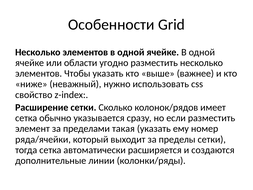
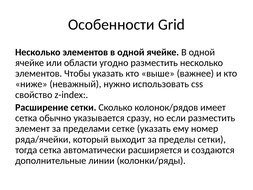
такая: такая -> сетке (123, 129)
